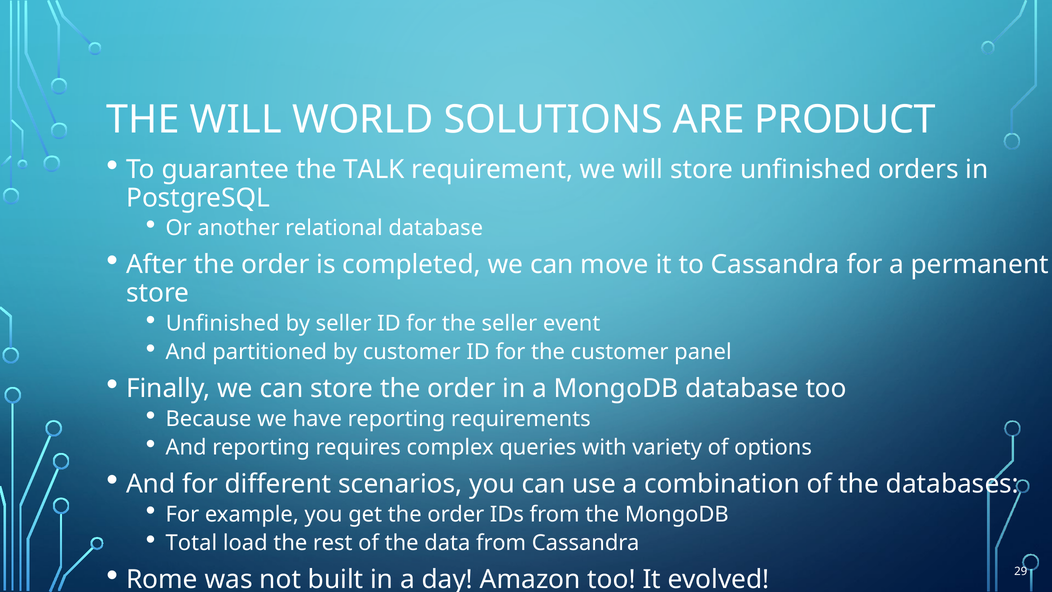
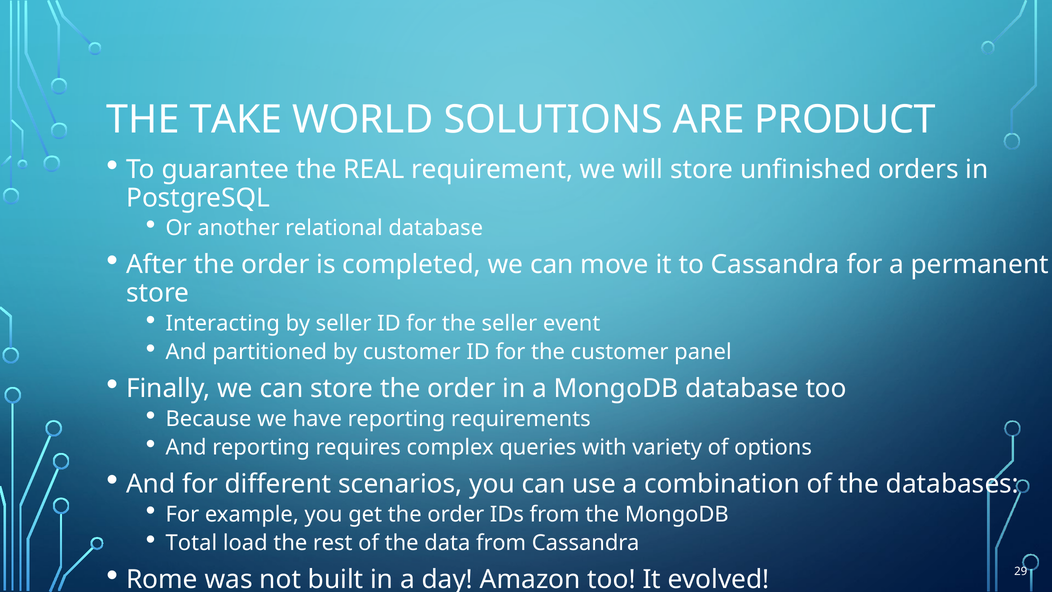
THE WILL: WILL -> TAKE (236, 120)
TALK: TALK -> REAL (374, 169)
Unfinished: Unfinished -> Interacting (223, 323)
